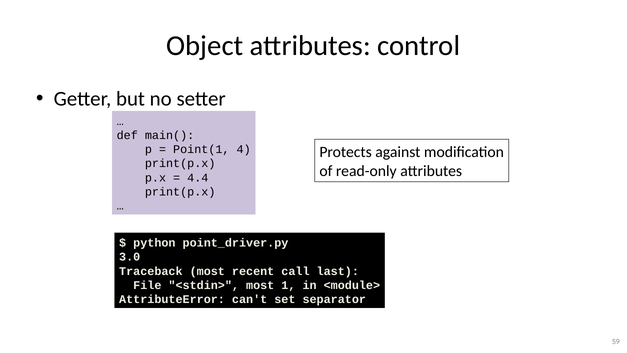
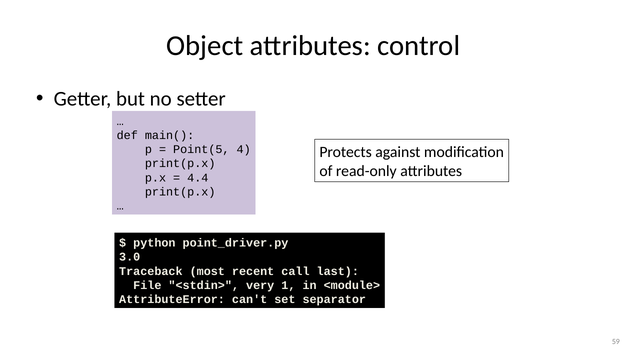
Point(1: Point(1 -> Point(5 (201, 149)
<stdin> most: most -> very (260, 285)
